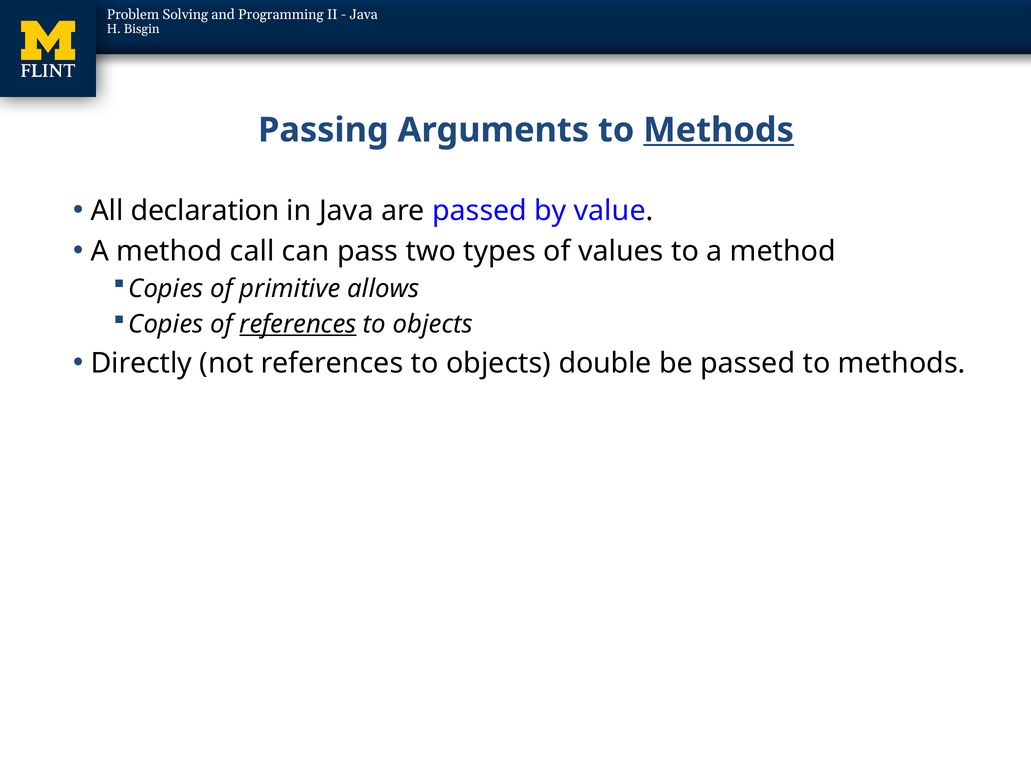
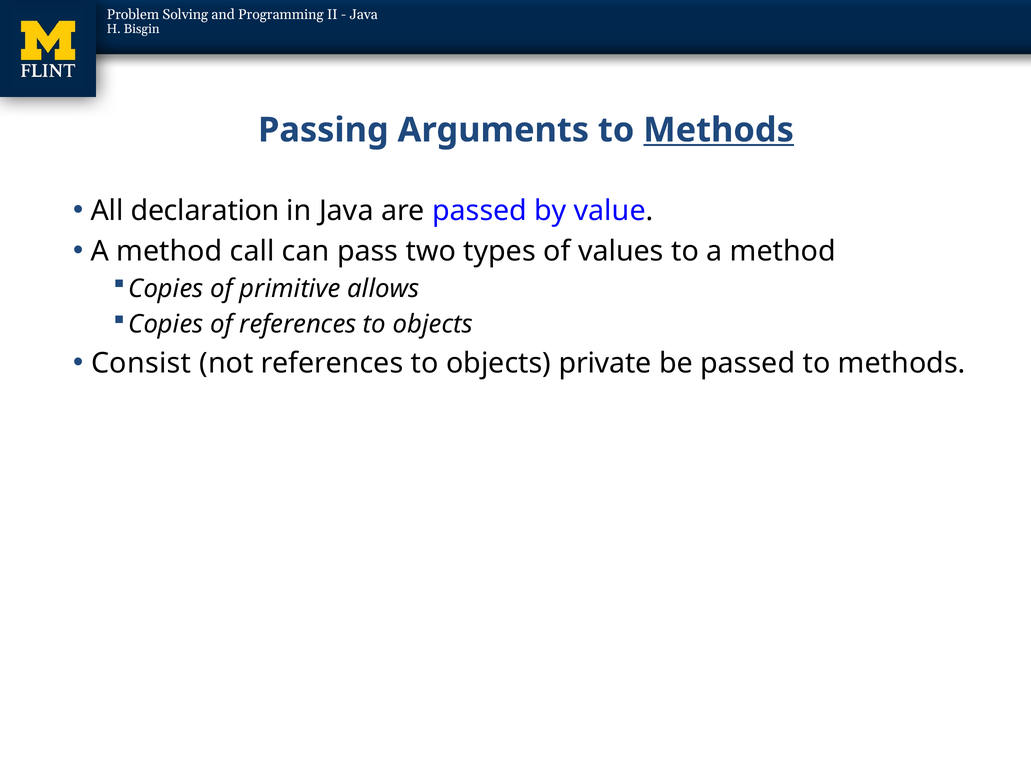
references underline: present -> none (298, 324)
Directly: Directly -> Consist (141, 363)
double: double -> private (605, 363)
